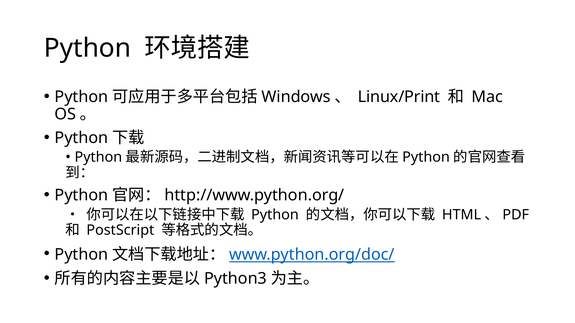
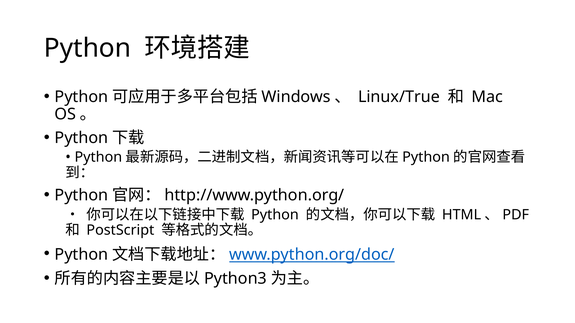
Linux/Print: Linux/Print -> Linux/True (399, 97)
